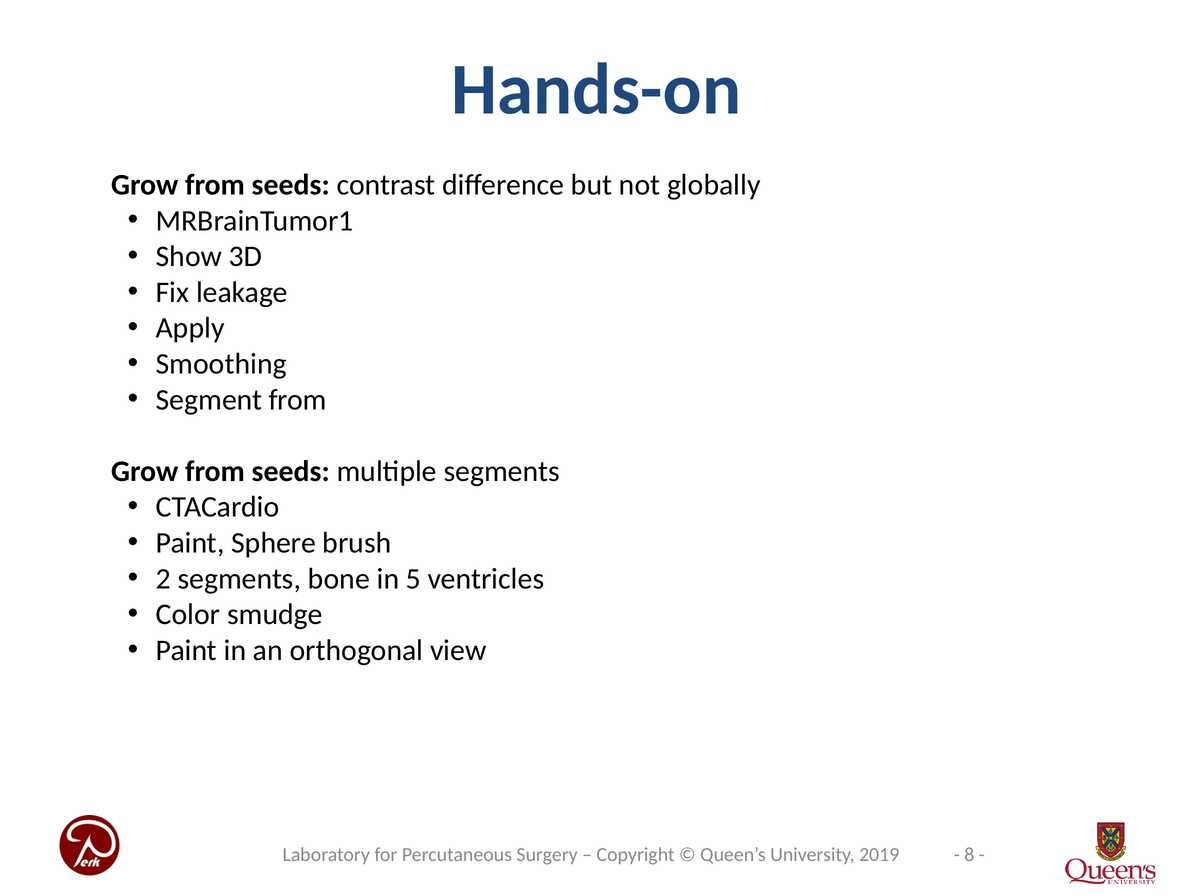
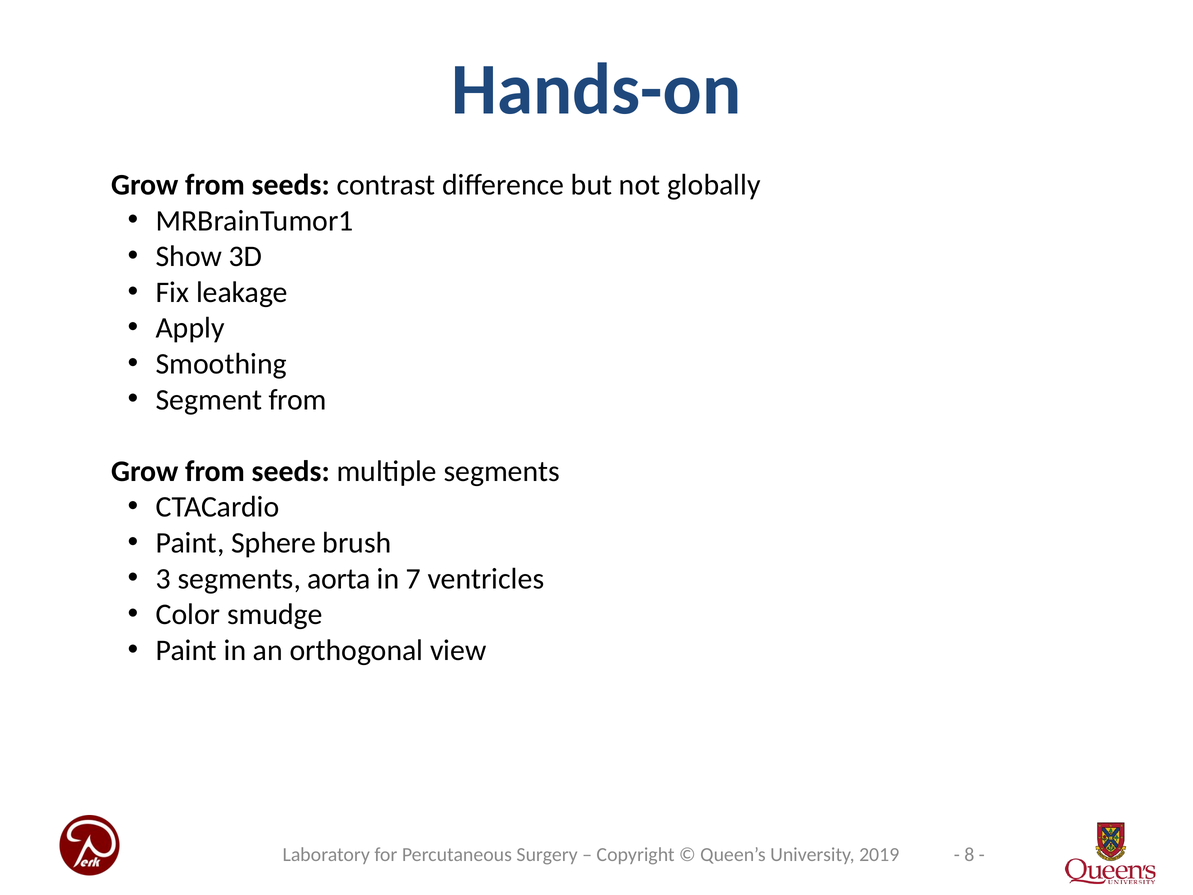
2: 2 -> 3 (163, 579)
bone: bone -> aorta (339, 579)
5: 5 -> 7 (413, 579)
